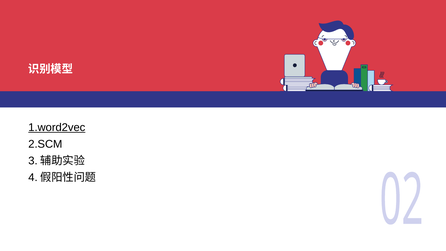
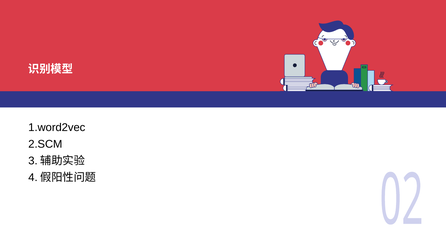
1.word2vec underline: present -> none (57, 127)
